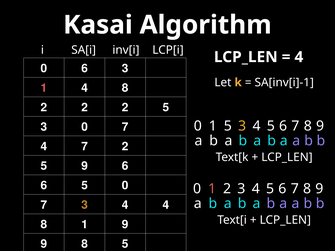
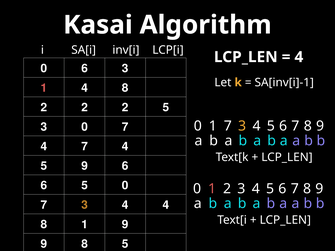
1 5: 5 -> 7 (228, 126)
4 7 2: 2 -> 4 (125, 147)
